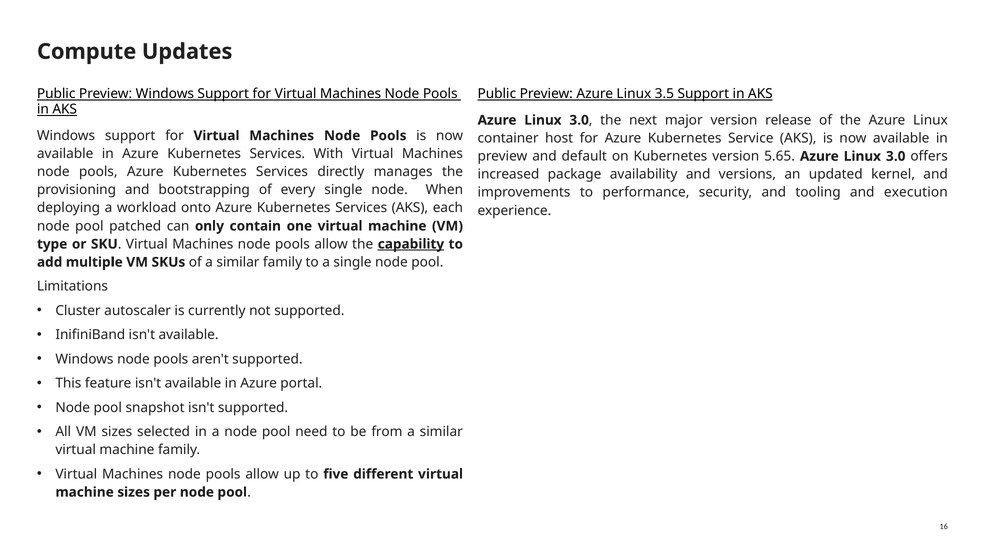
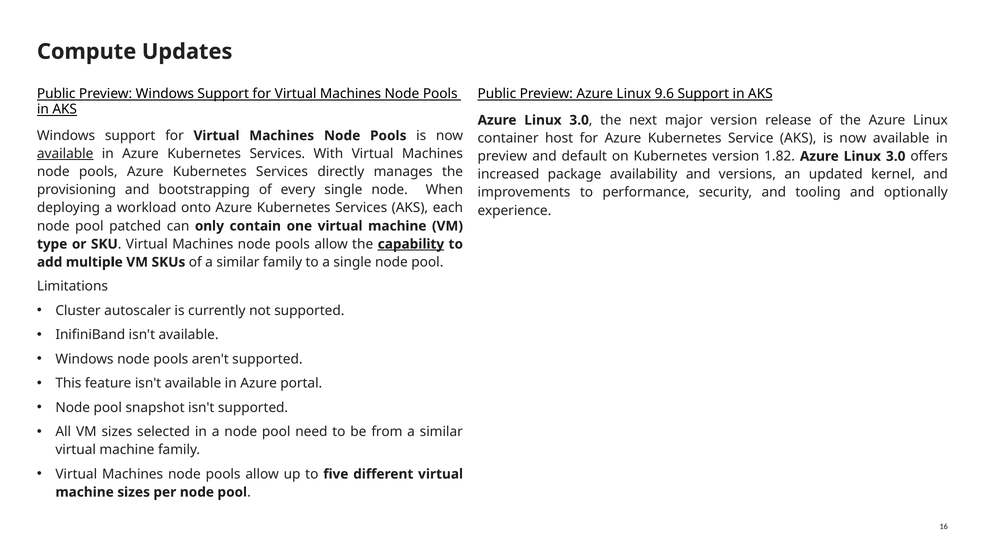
3.5: 3.5 -> 9.6 (664, 94)
available underline: none -> present (65, 154)
5.65: 5.65 -> 1.82 (780, 156)
execution: execution -> optionally (916, 192)
